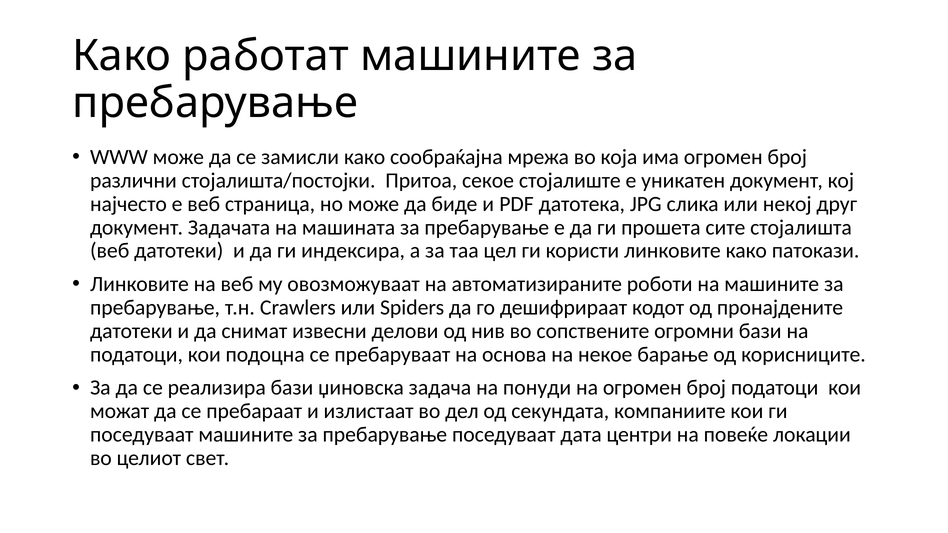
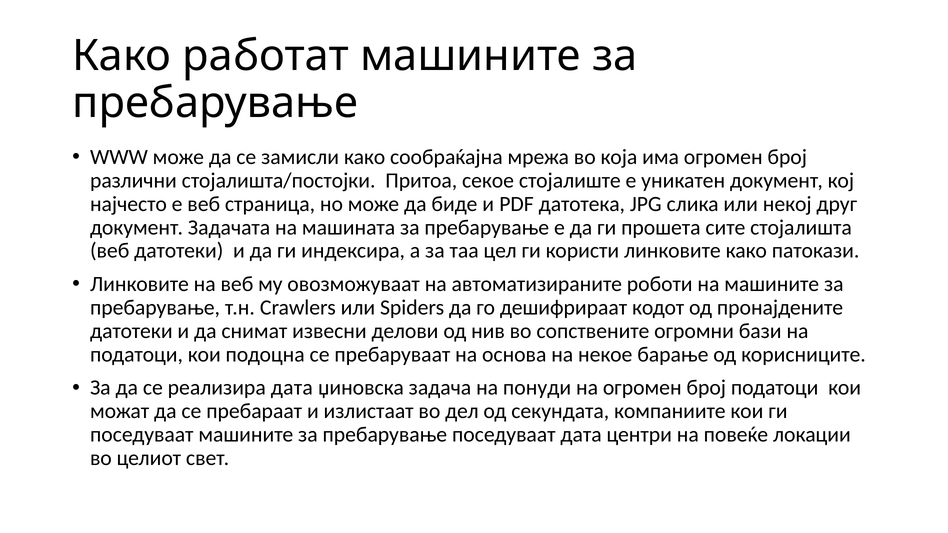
реализира бази: бази -> дата (292, 388)
